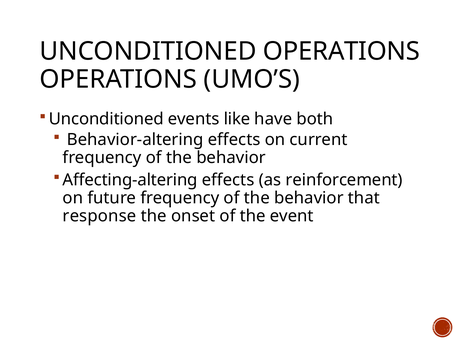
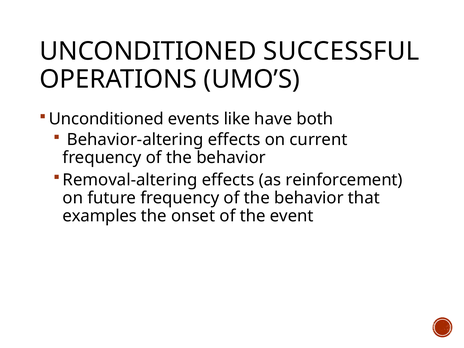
UNCONDITIONED OPERATIONS: OPERATIONS -> SUCCESSFUL (341, 51)
Affecting-altering: Affecting-altering -> Removal-altering (130, 180)
response: response -> examples (100, 216)
